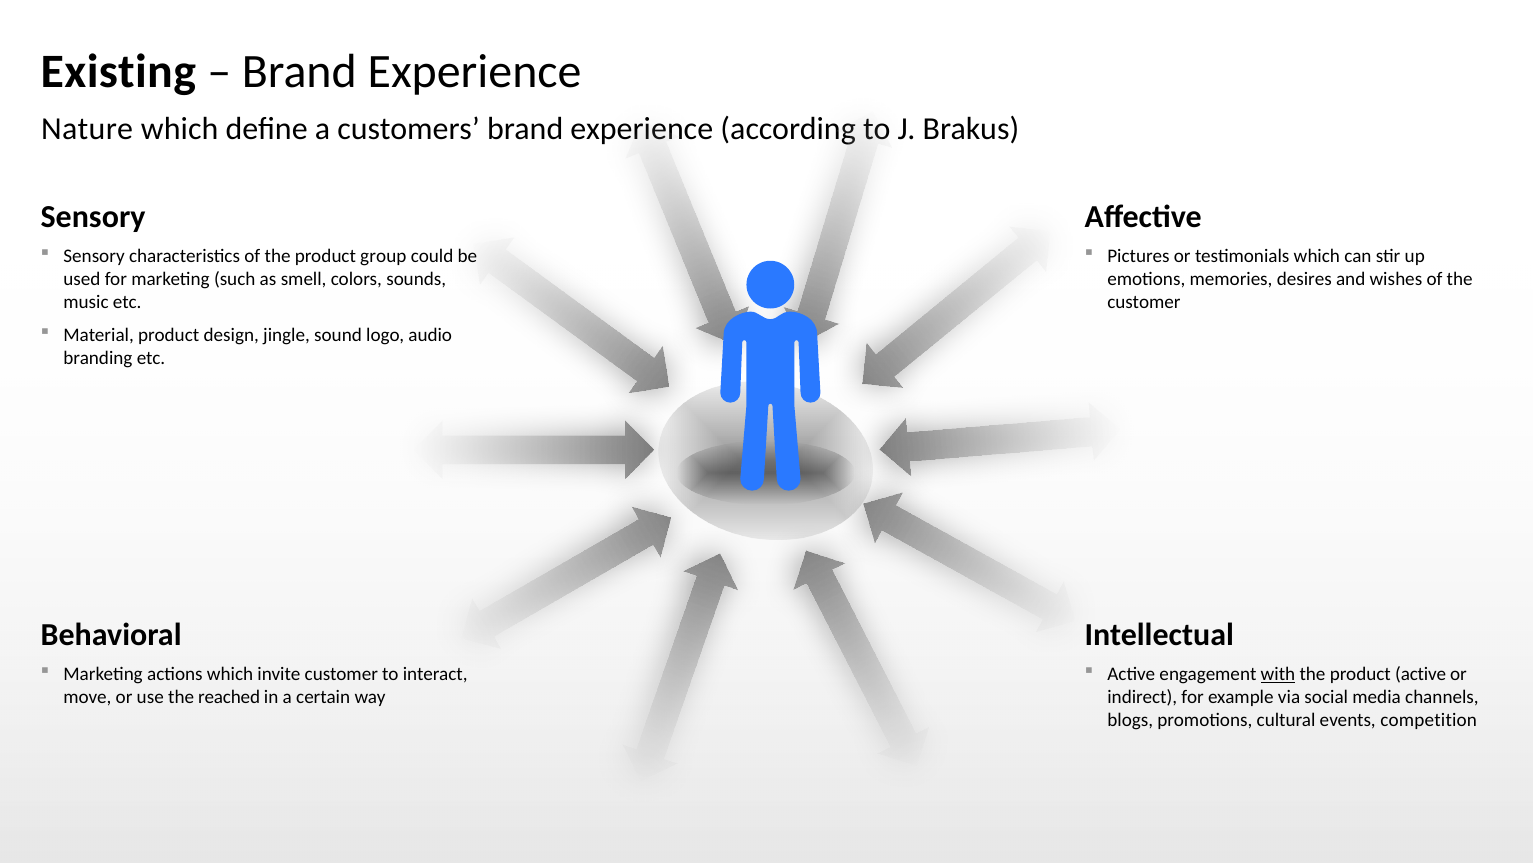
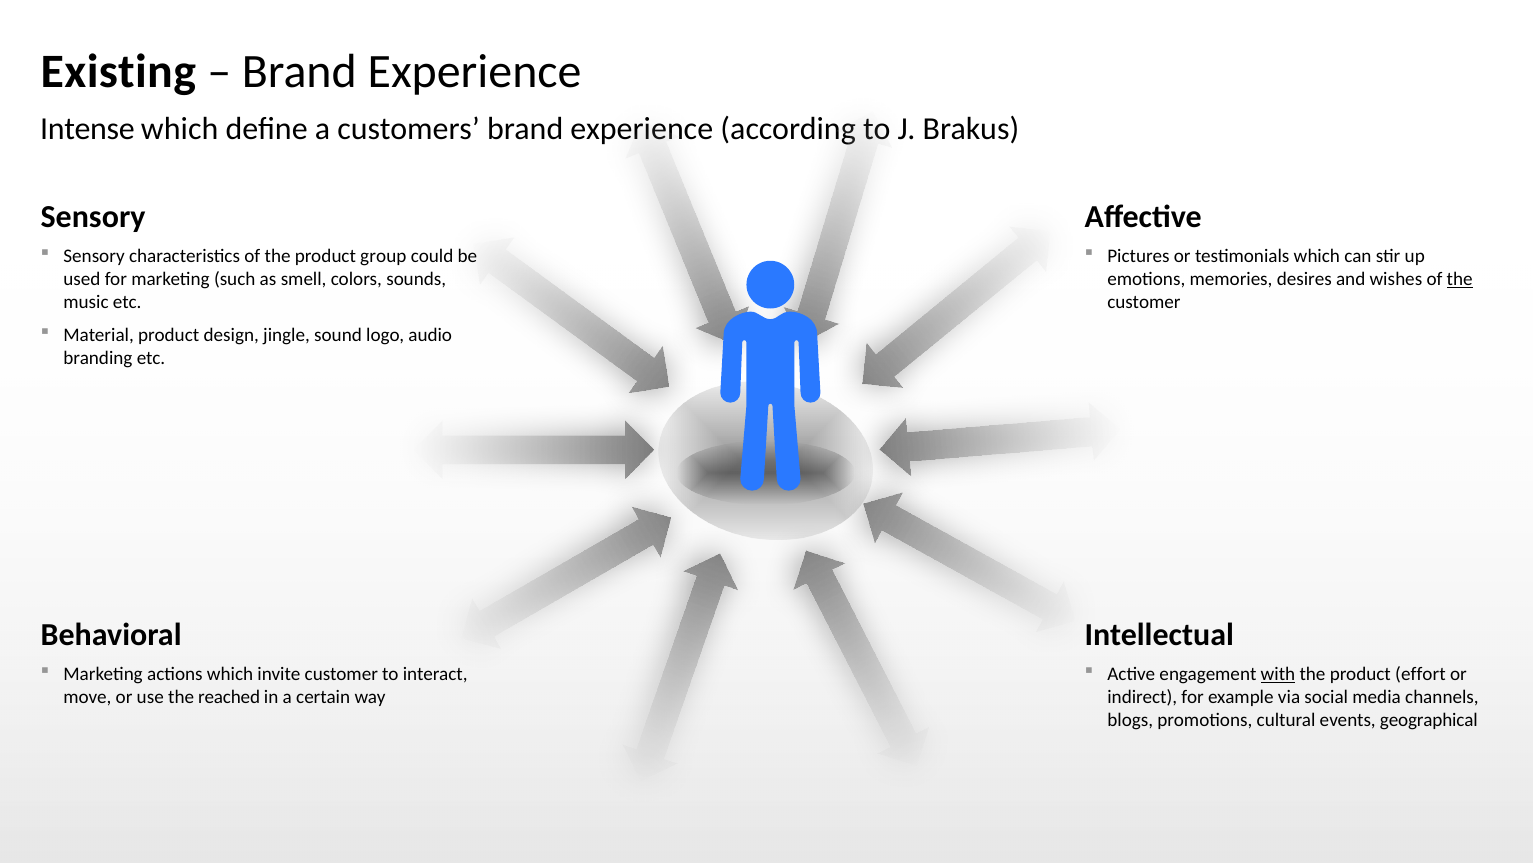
Nature: Nature -> Intense (87, 129)
the underline: none -> present (1460, 279)
product active: active -> effort (1420, 674)
competition: competition -> geographical (1429, 720)
